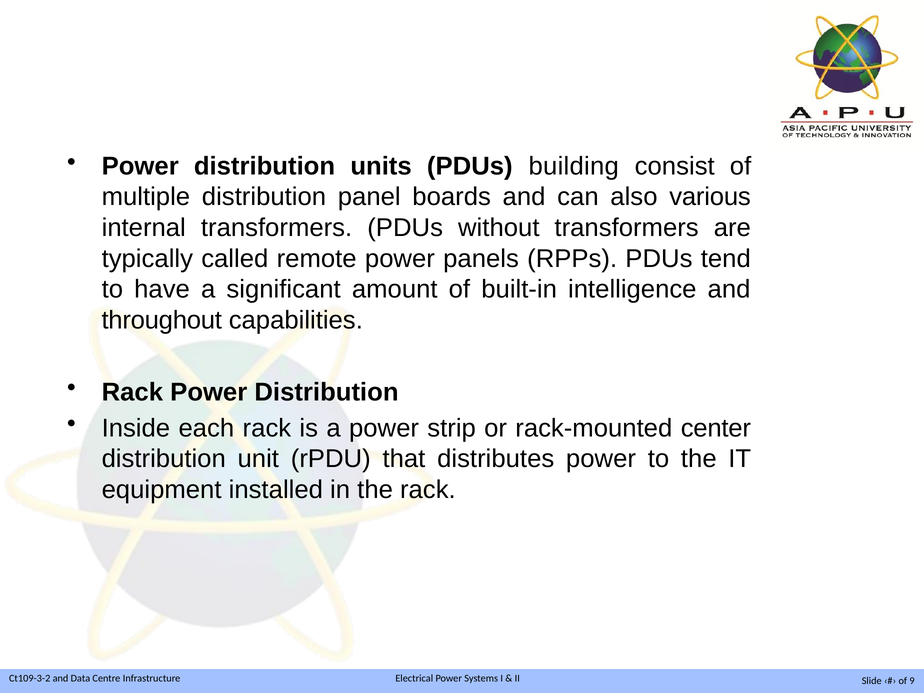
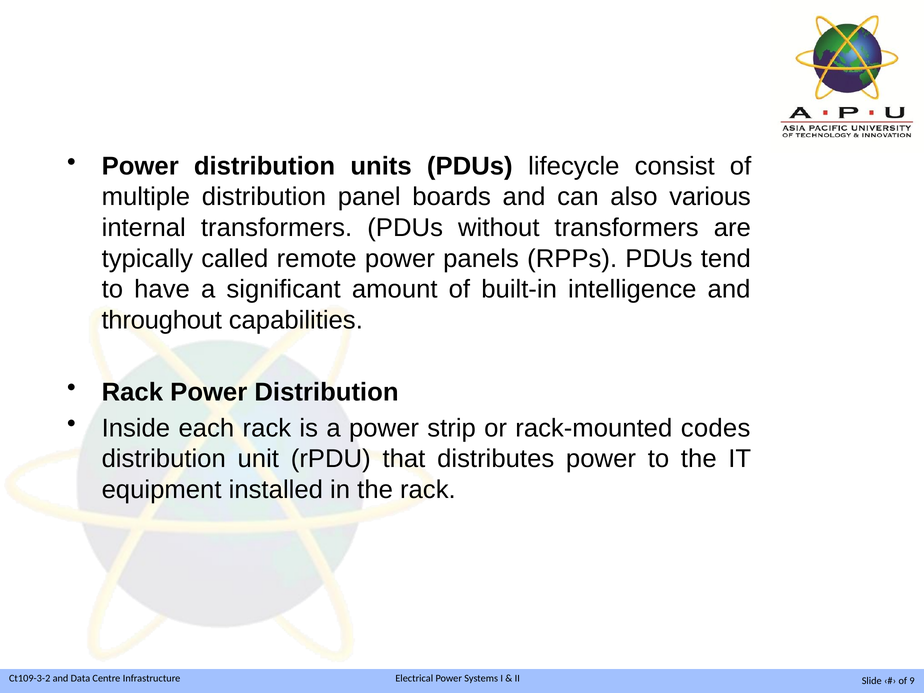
building: building -> lifecycle (574, 166)
center: center -> codes (716, 428)
